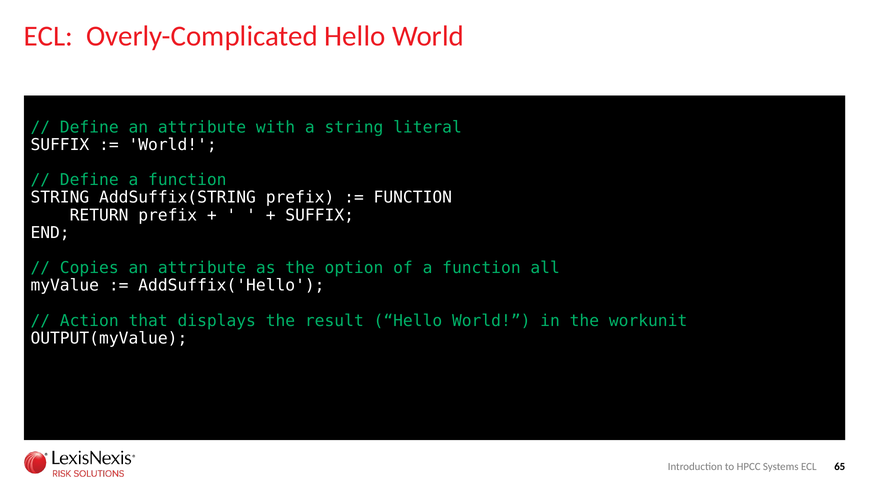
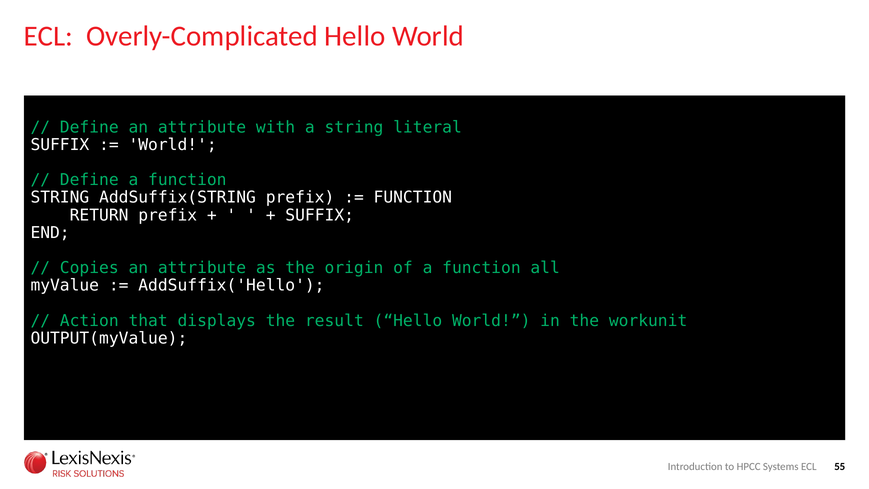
option: option -> origin (354, 268)
65: 65 -> 55 (840, 467)
